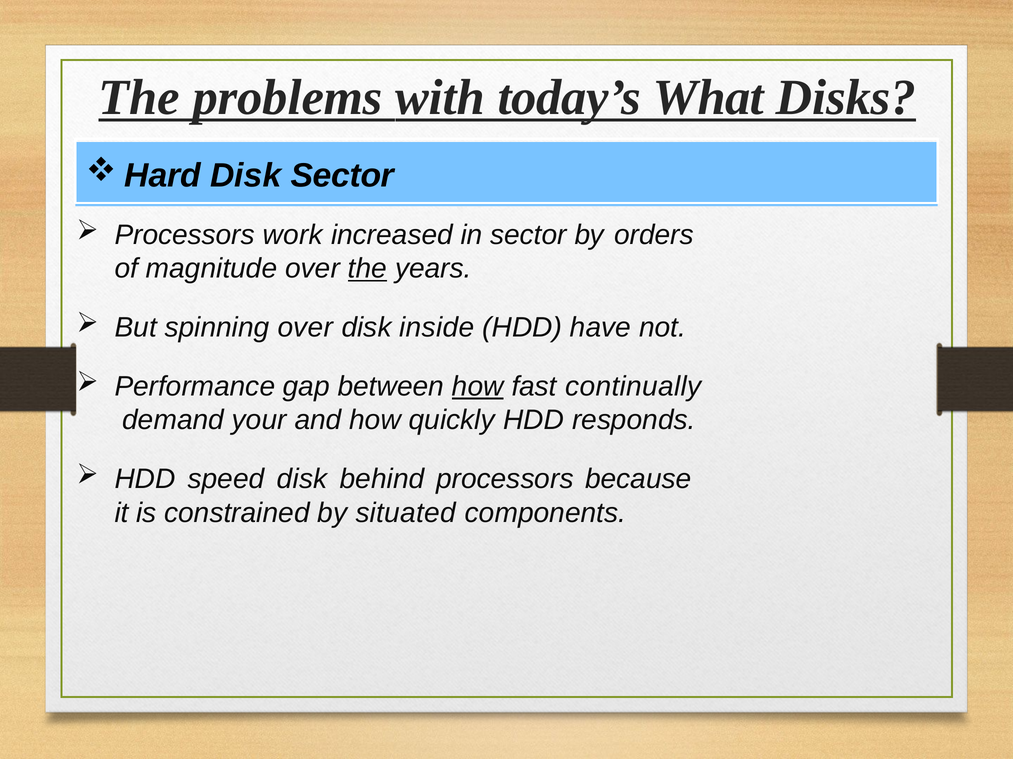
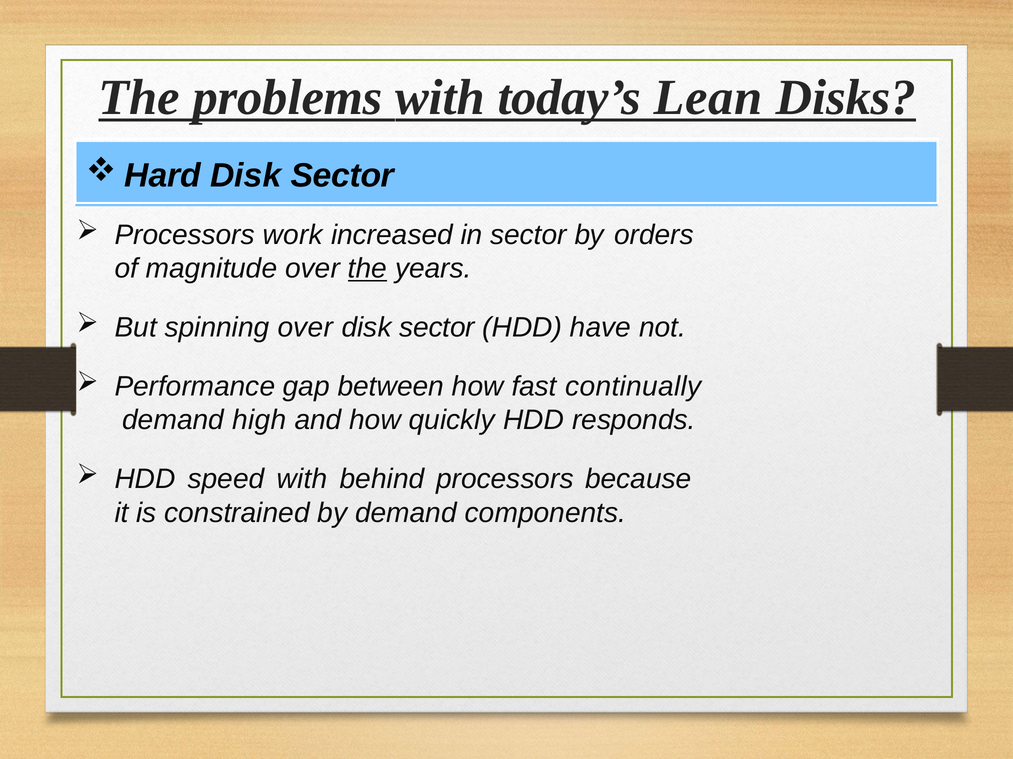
What: What -> Lean (708, 98)
inside: inside -> sector (437, 328)
how underline: present -> none (478, 387)
your: your -> high (259, 421)
speed disk: disk -> with (302, 479)
by situated: situated -> demand (406, 513)
